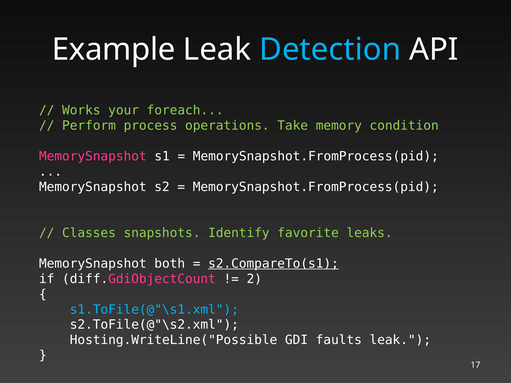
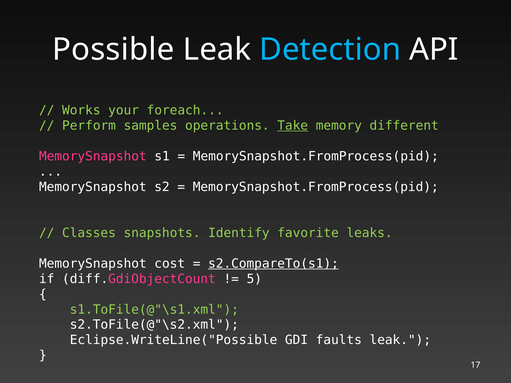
Example: Example -> Possible (113, 49)
process: process -> samples (151, 126)
Take underline: none -> present (293, 126)
condition: condition -> different (404, 126)
both: both -> cost (170, 264)
2: 2 -> 5 (254, 279)
s1.ToFile(@"\s1.xml colour: light blue -> light green (154, 310)
Hosting.WriteLine("Possible: Hosting.WriteLine("Possible -> Eclipse.WriteLine("Possible (174, 340)
